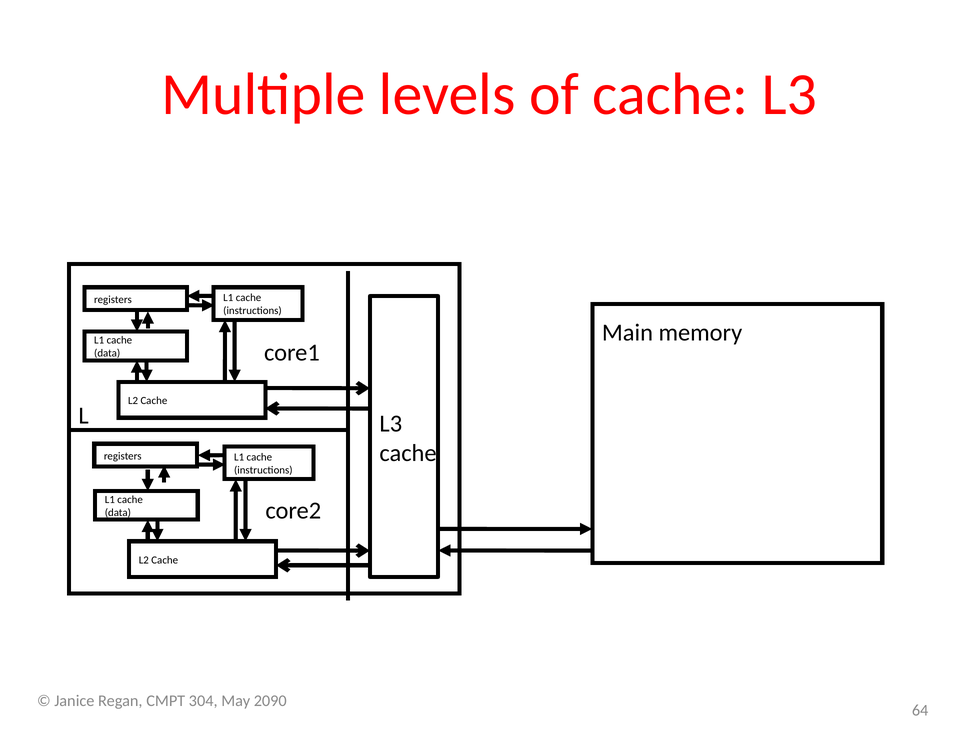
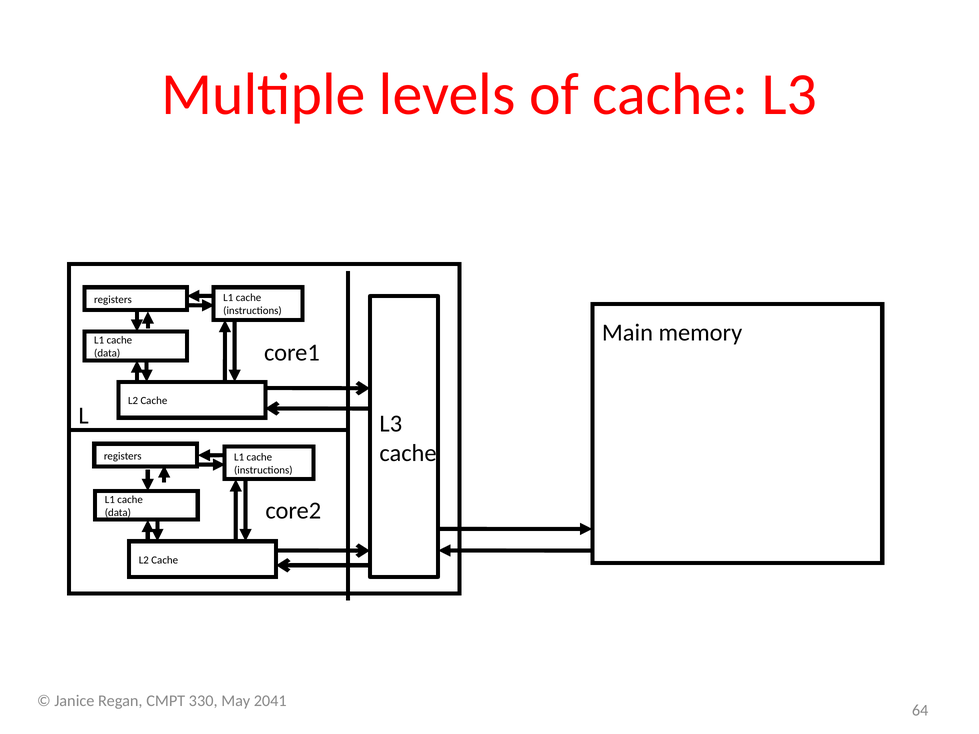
304: 304 -> 330 (203, 701)
2090: 2090 -> 2041 (270, 701)
